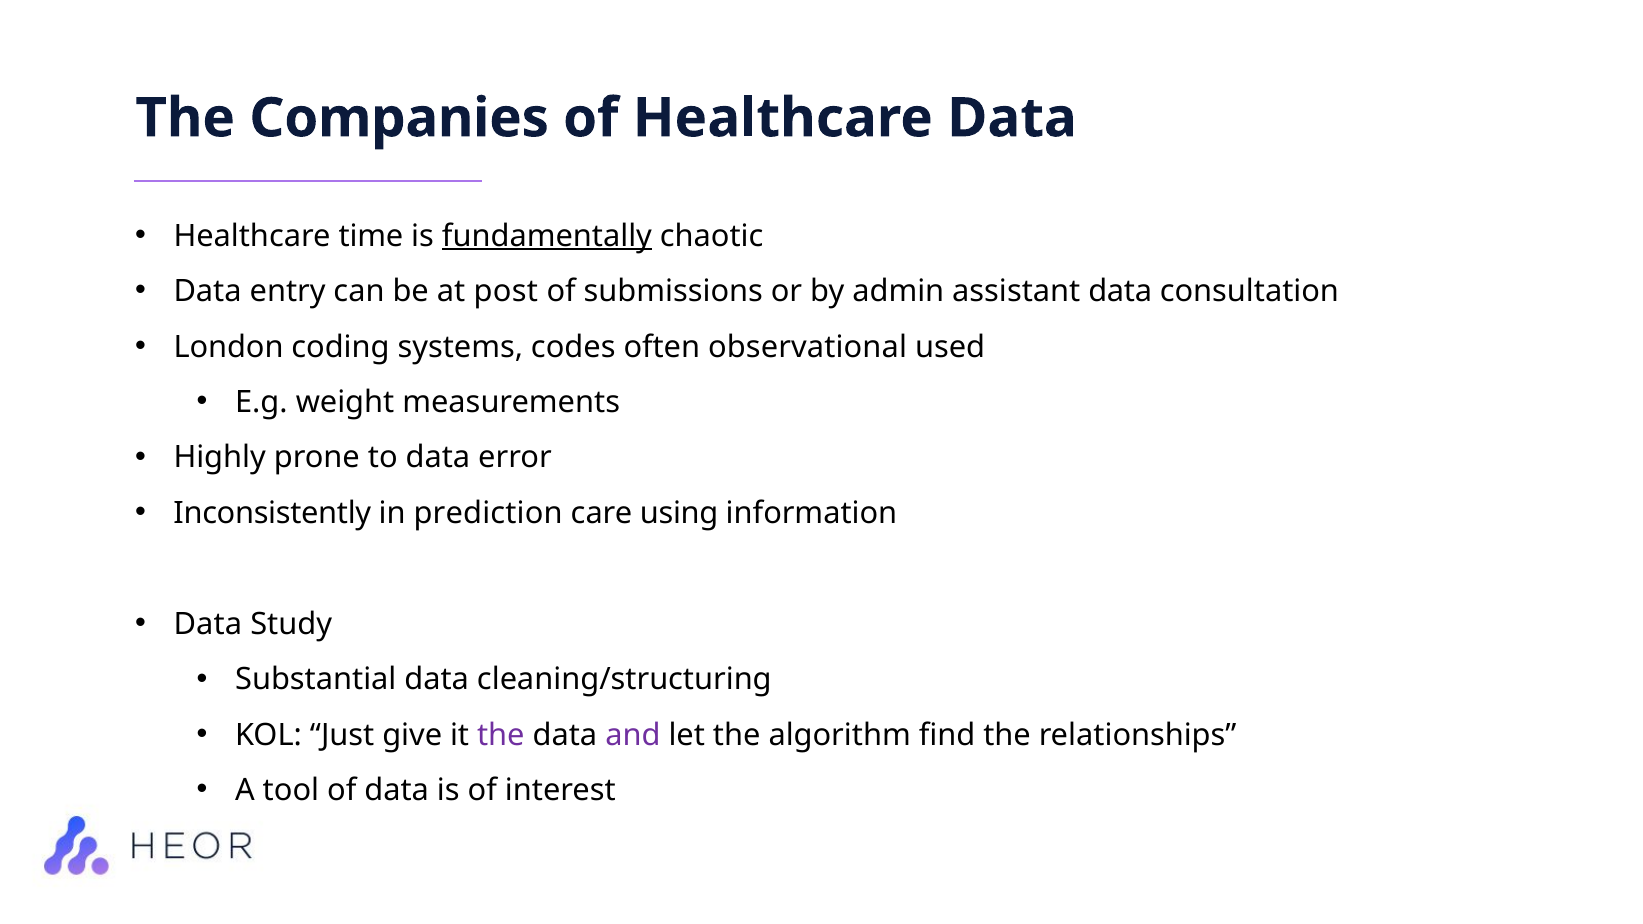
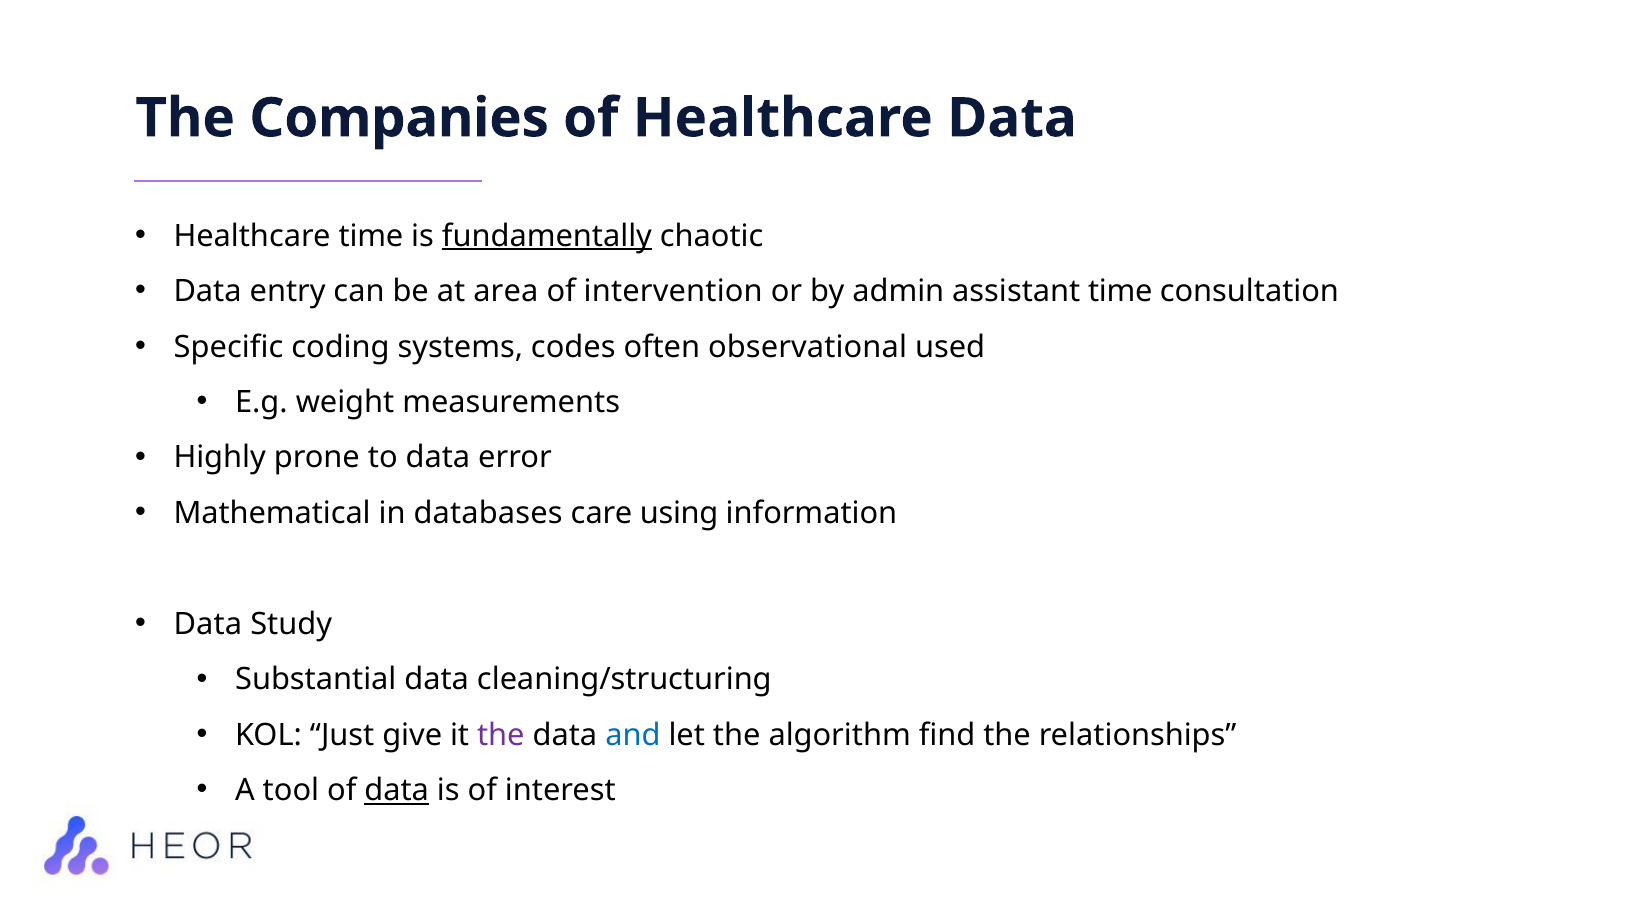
post: post -> area (506, 291)
submissions: submissions -> intervention (673, 291)
assistant data: data -> time (1120, 291)
London: London -> Specific (228, 347)
Inconsistently: Inconsistently -> Mathematical (272, 513)
prediction: prediction -> databases (488, 513)
and colour: purple -> blue (633, 735)
data underline: none -> present (397, 791)
